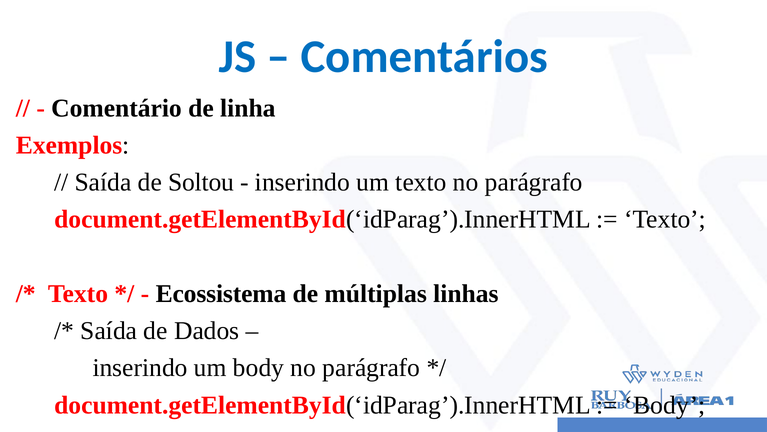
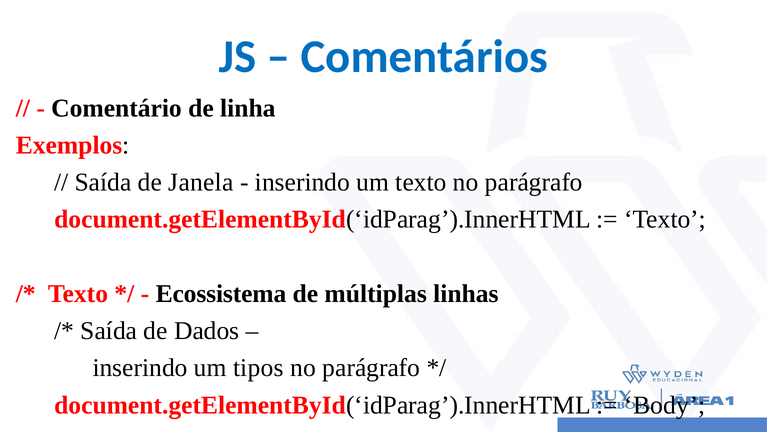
Soltou: Soltou -> Janela (201, 182)
um body: body -> tipos (258, 368)
